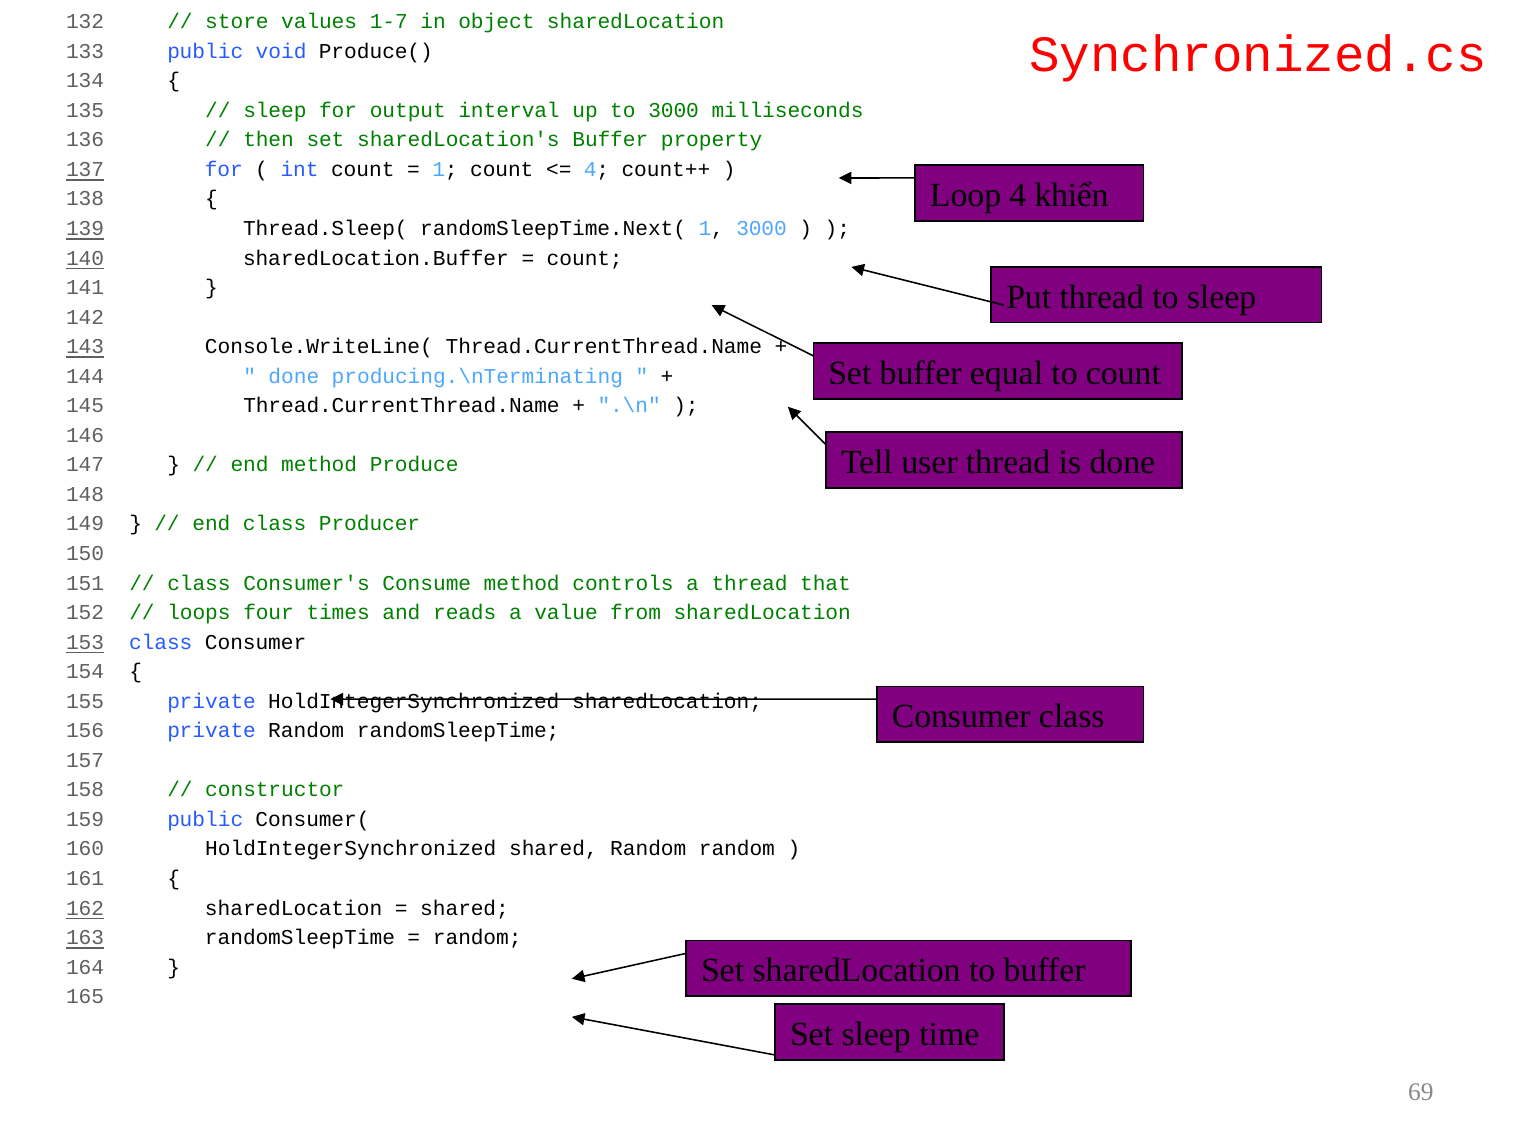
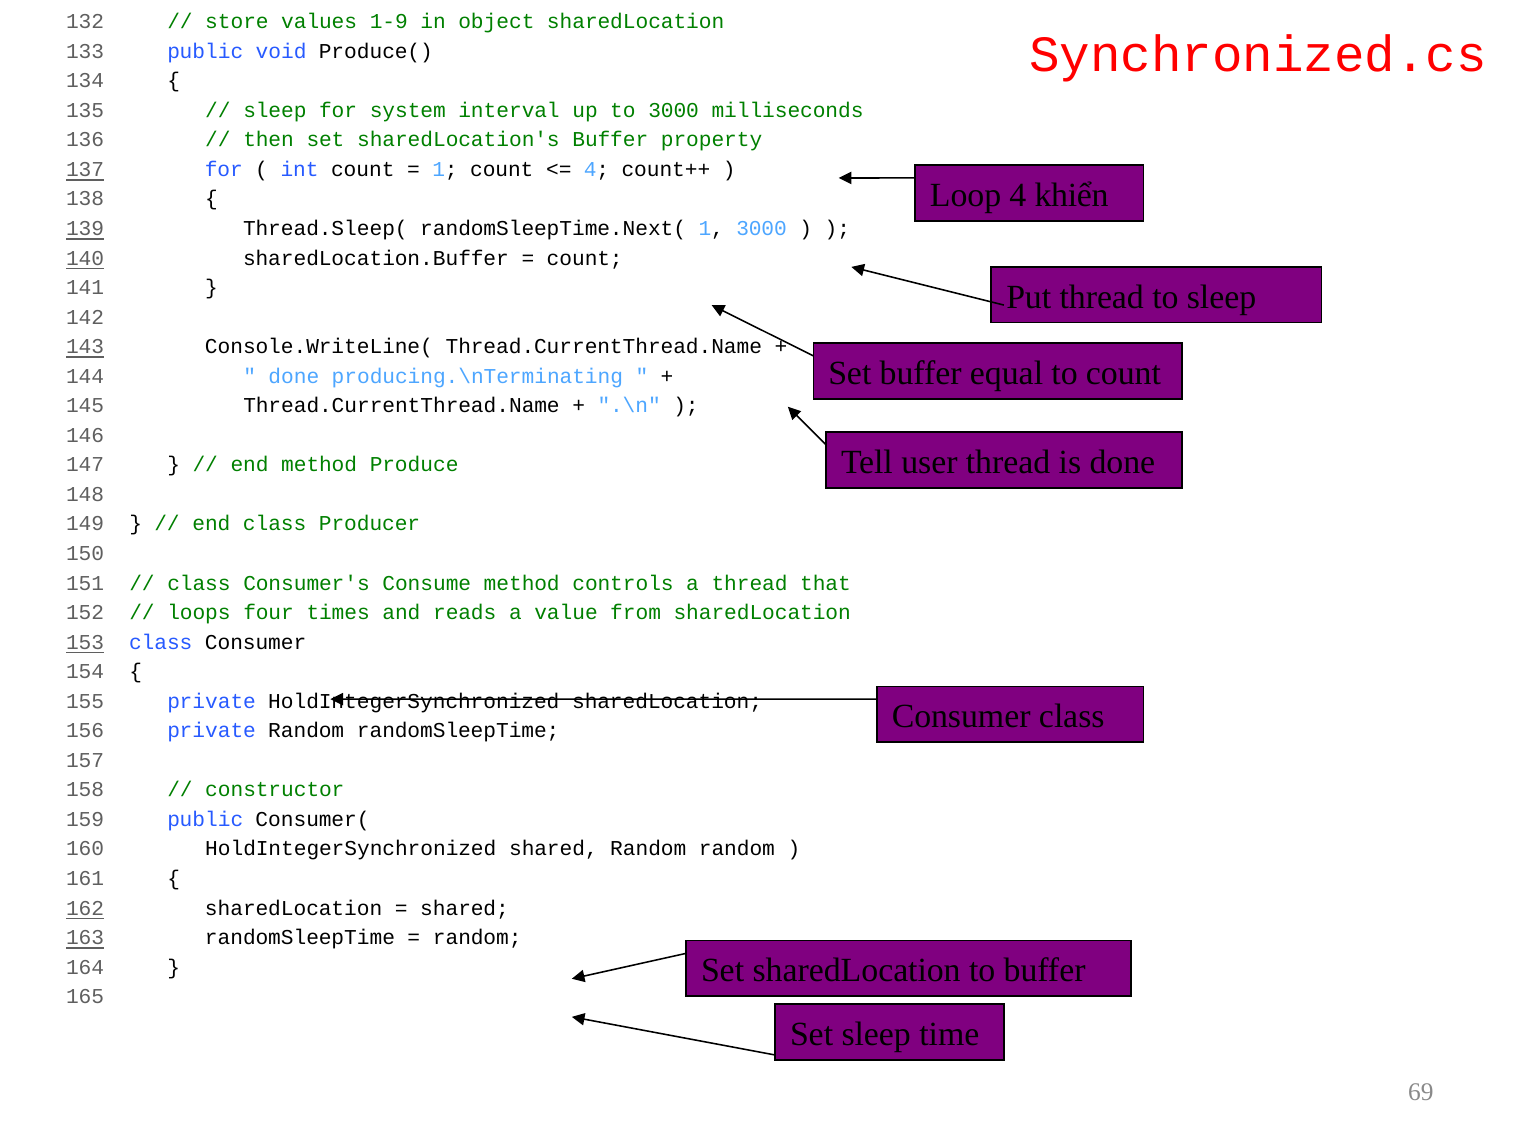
1-7: 1-7 -> 1-9 (389, 22)
output: output -> system (408, 110)
